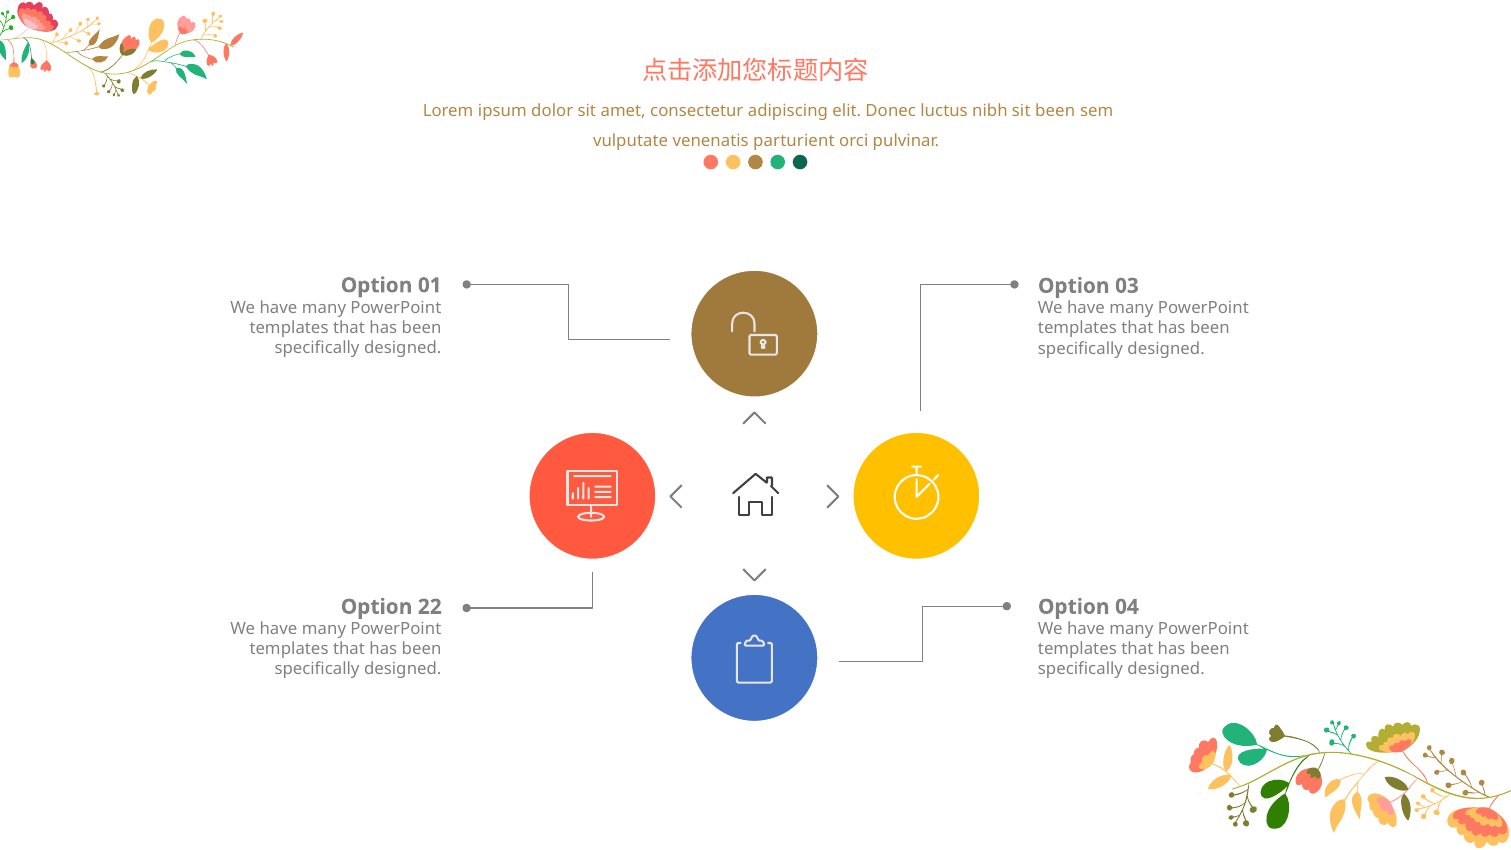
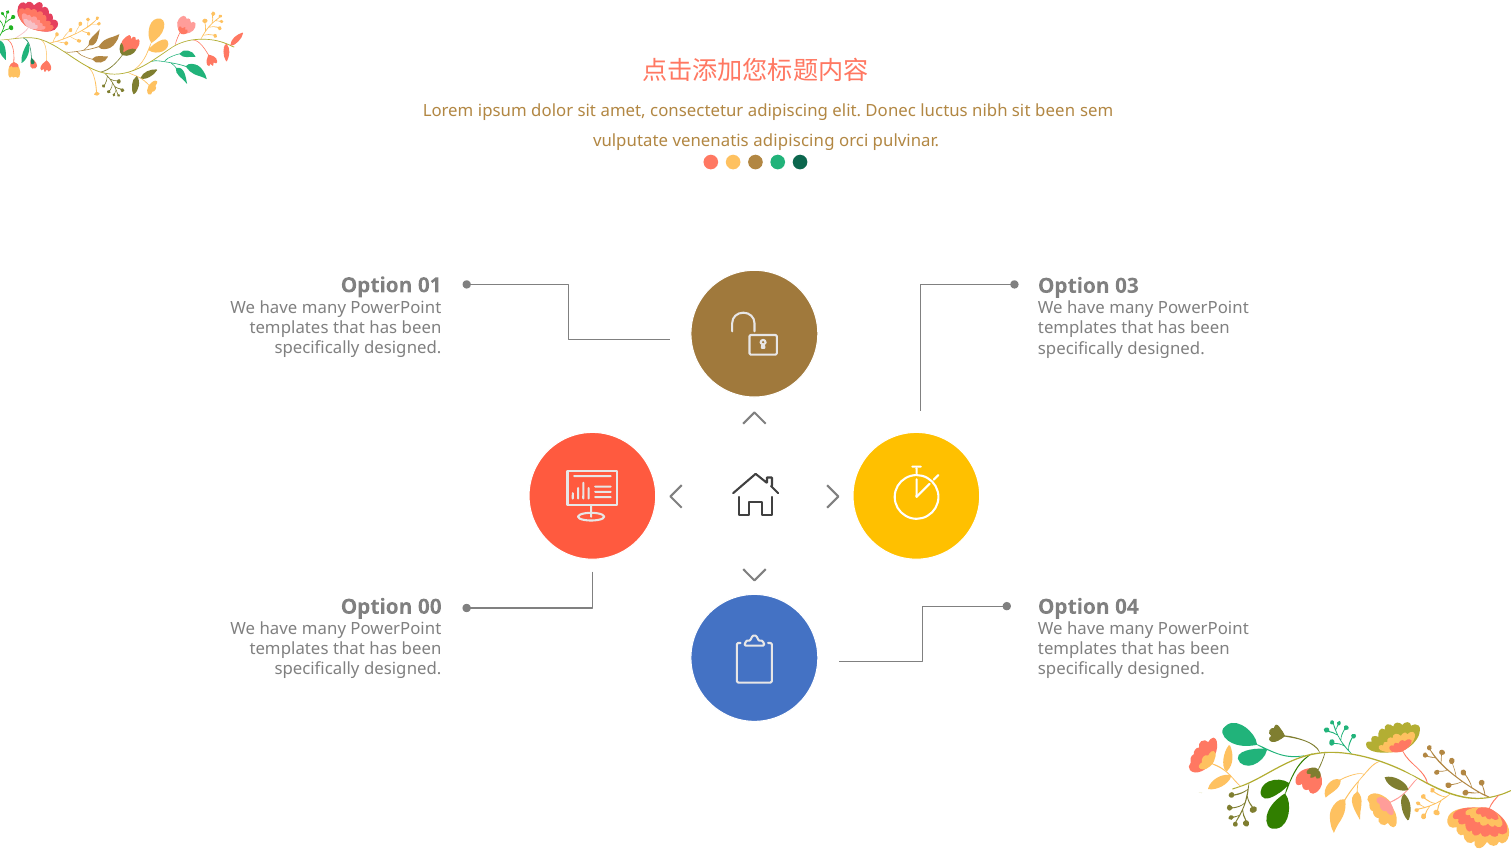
venenatis parturient: parturient -> adipiscing (794, 141)
22: 22 -> 00 (430, 607)
